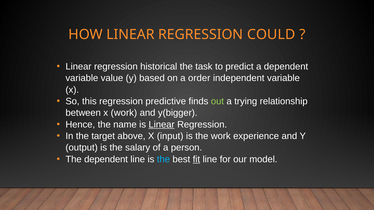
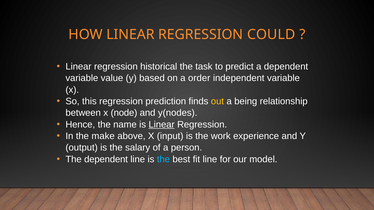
predictive: predictive -> prediction (166, 101)
out colour: light green -> yellow (217, 101)
trying: trying -> being (246, 101)
x work: work -> node (124, 113)
y(bigger: y(bigger -> y(nodes (178, 113)
target: target -> make (103, 136)
fit underline: present -> none (196, 160)
